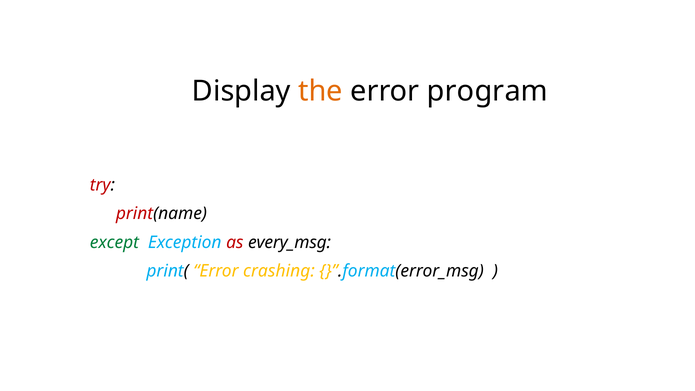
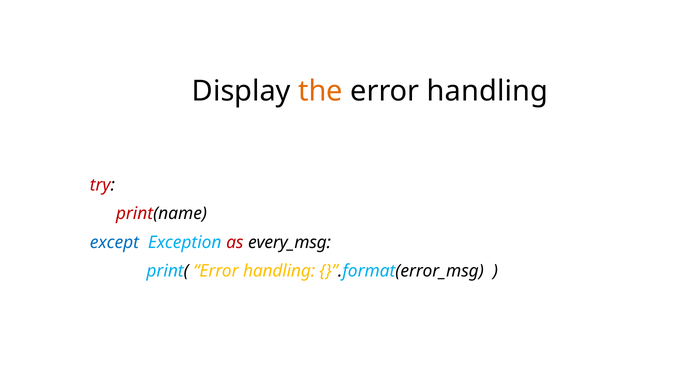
program: program -> handling (487, 91)
except colour: green -> blue (114, 242)
print( Error crashing: crashing -> handling (279, 271)
